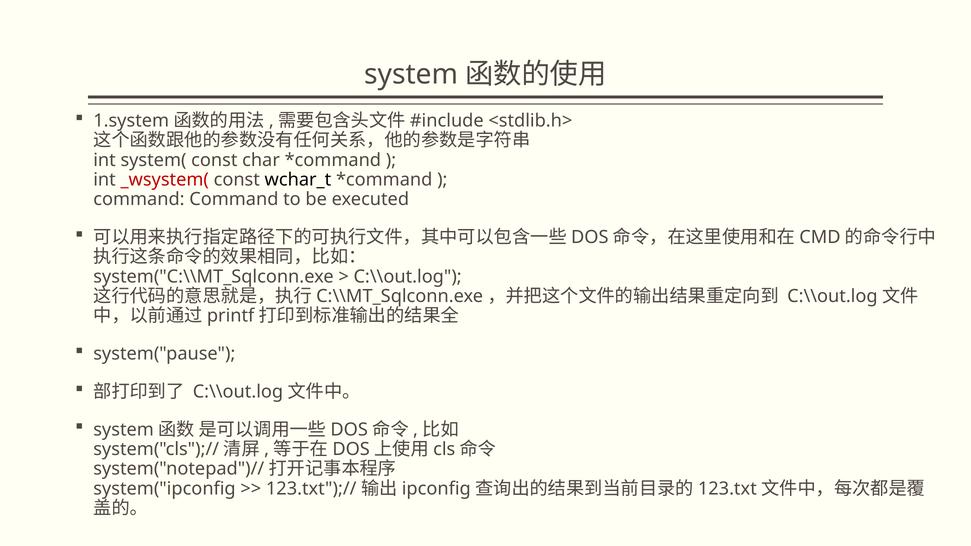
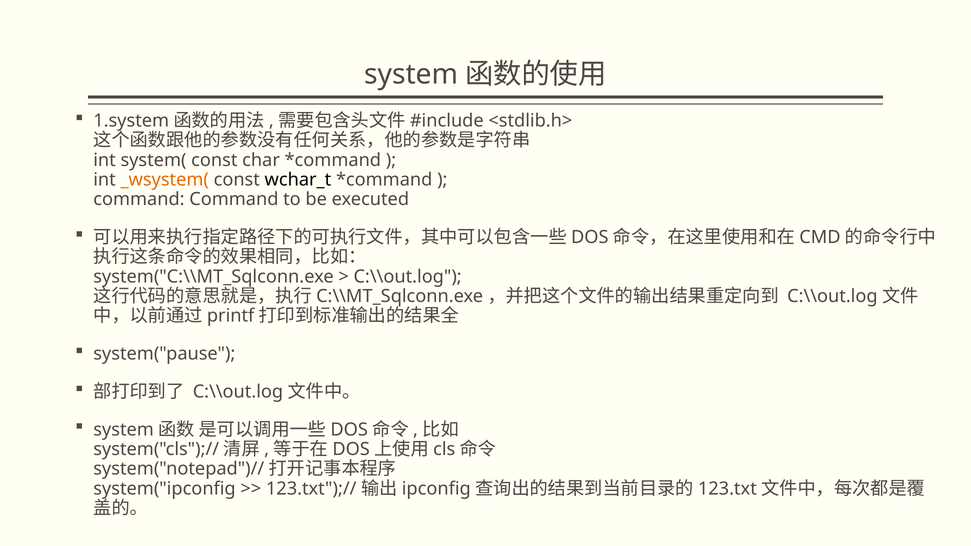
_wsystem( colour: red -> orange (165, 180)
